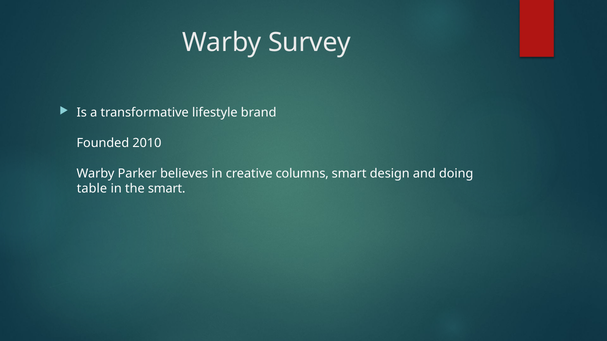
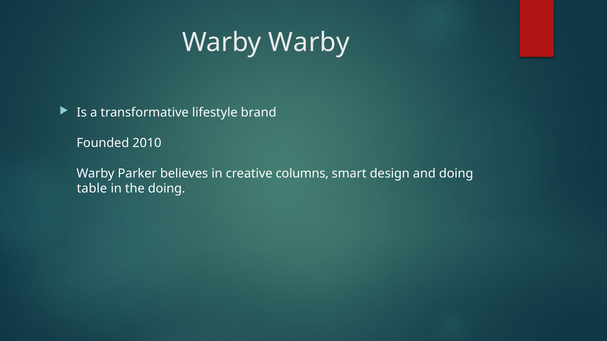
Warby Survey: Survey -> Warby (309, 43)
the smart: smart -> doing (167, 189)
